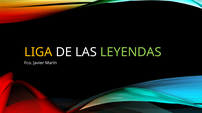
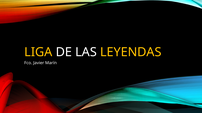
LEYENDAS colour: light green -> yellow (131, 52)
